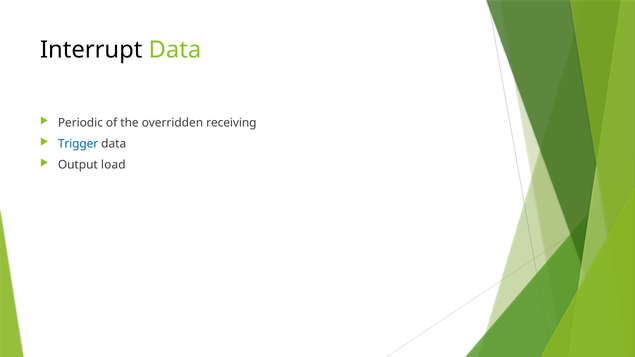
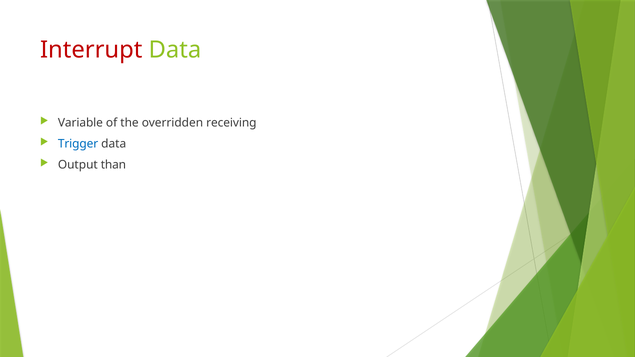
Interrupt colour: black -> red (91, 50)
Periodic: Periodic -> Variable (80, 123)
load: load -> than (113, 165)
